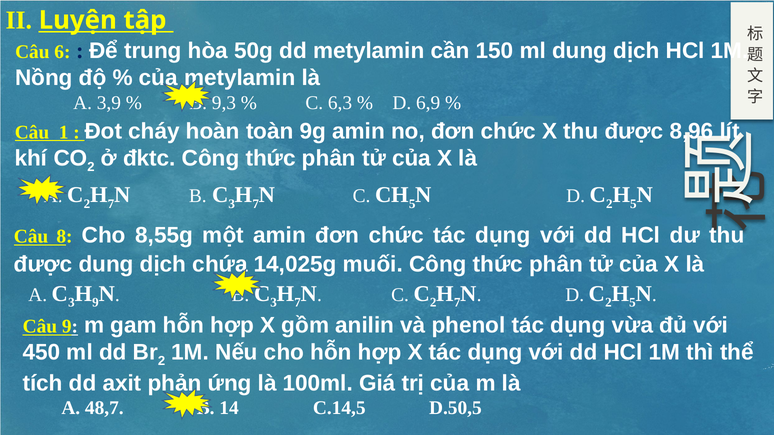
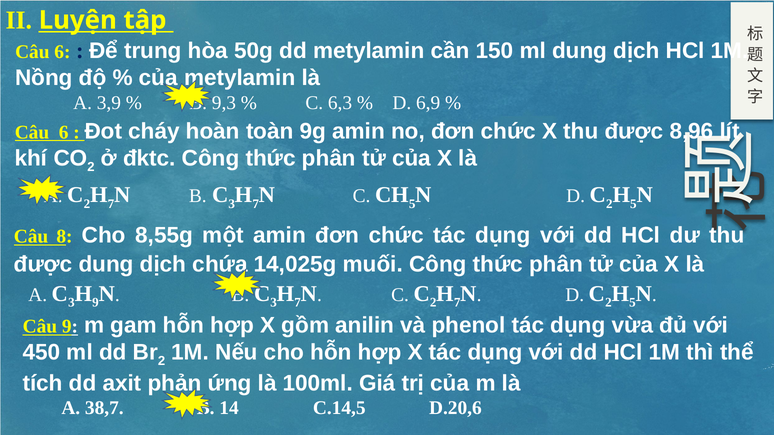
1: 1 -> 6 (64, 132)
48,7: 48,7 -> 38,7 (104, 408)
D.50,5: D.50,5 -> D.20,6 (455, 408)
